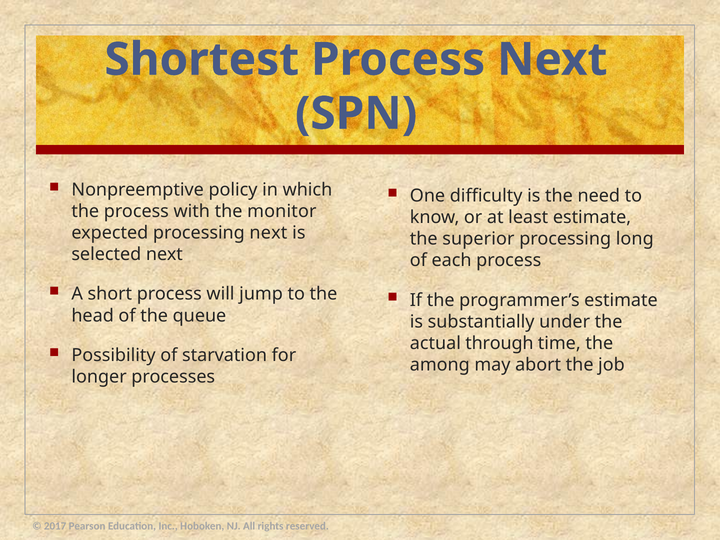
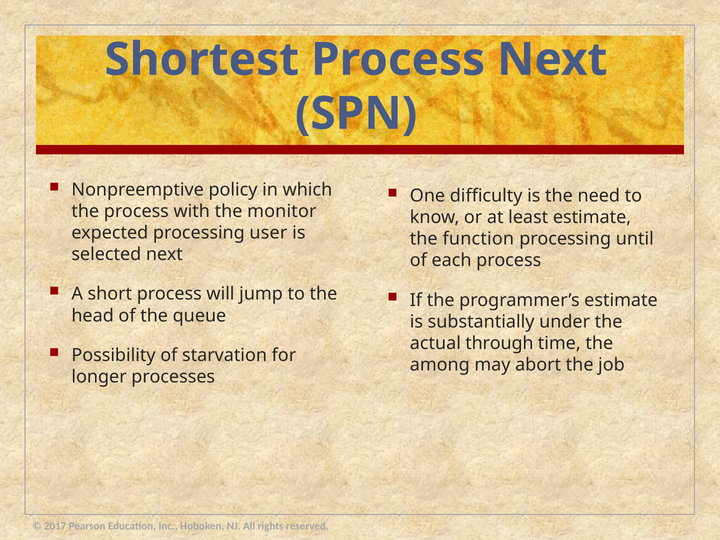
processing next: next -> user (268, 233)
superior: superior -> function (478, 239)
long: long -> until (635, 239)
